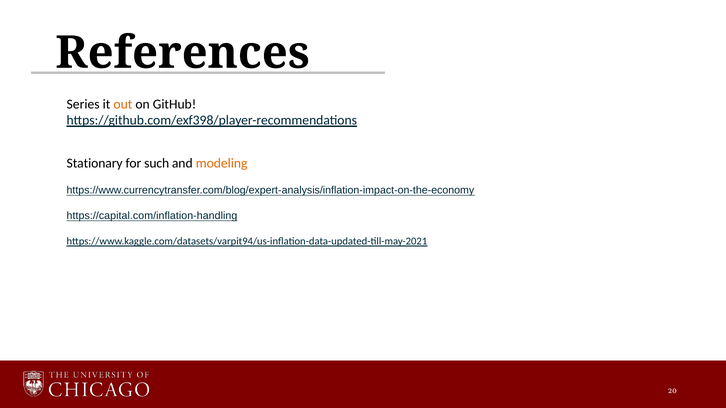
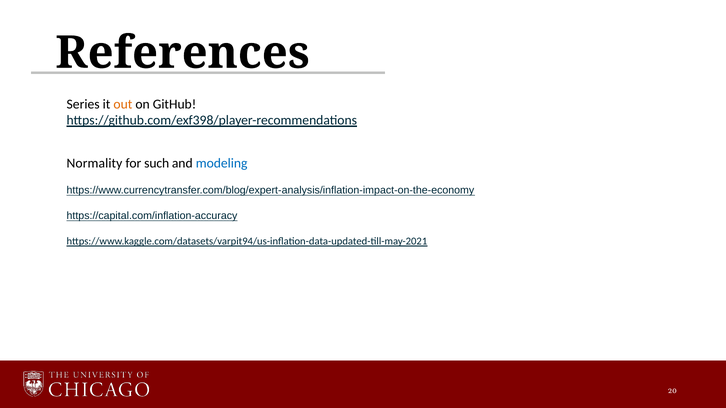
Stationary: Stationary -> Normality (95, 164)
modeling colour: orange -> blue (222, 164)
https://capital.com/inflation-handling: https://capital.com/inflation-handling -> https://capital.com/inflation-accuracy (152, 216)
